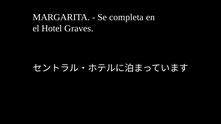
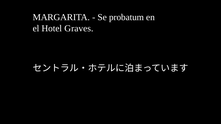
completa: completa -> probatum (126, 17)
